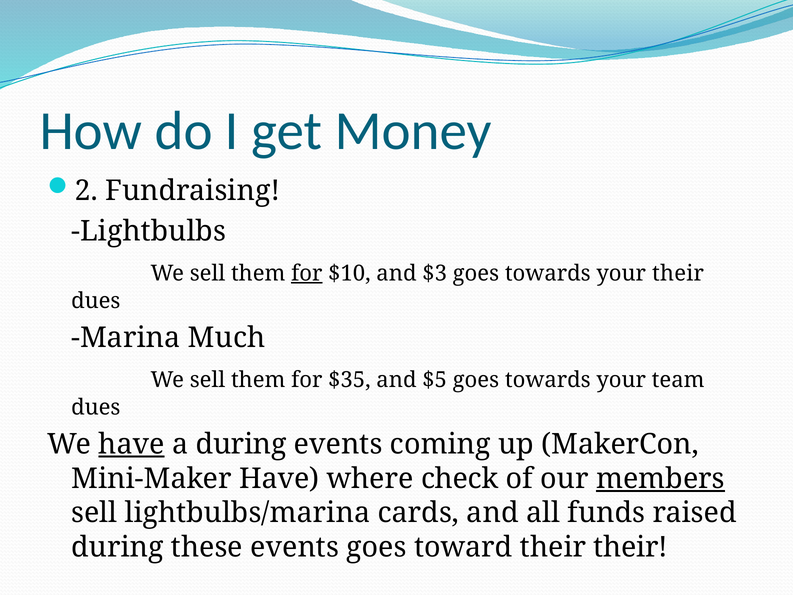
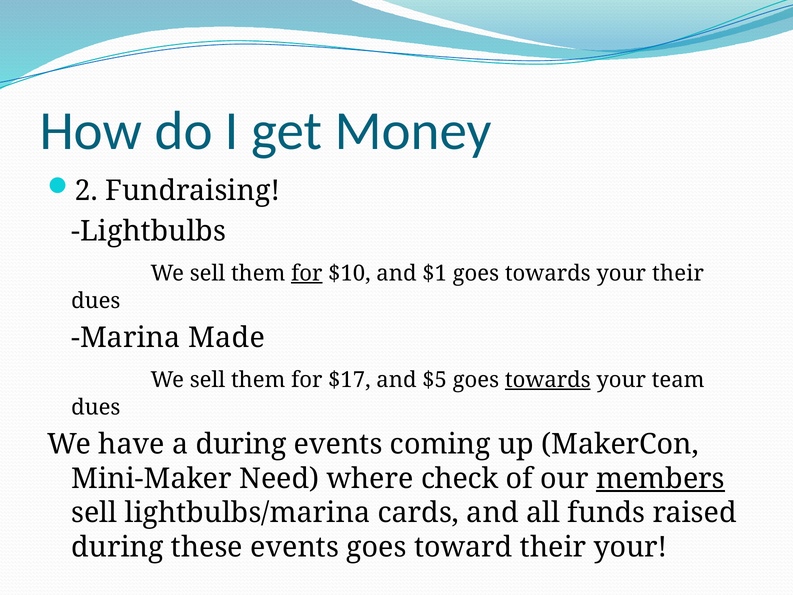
$3: $3 -> $1 (435, 273)
Much: Much -> Made (227, 338)
$35: $35 -> $17 (349, 380)
towards underline: none -> present (548, 380)
have underline: present -> none (132, 444)
Mini-Maker Have: Have -> Need (279, 478)
their their: their -> your (630, 547)
